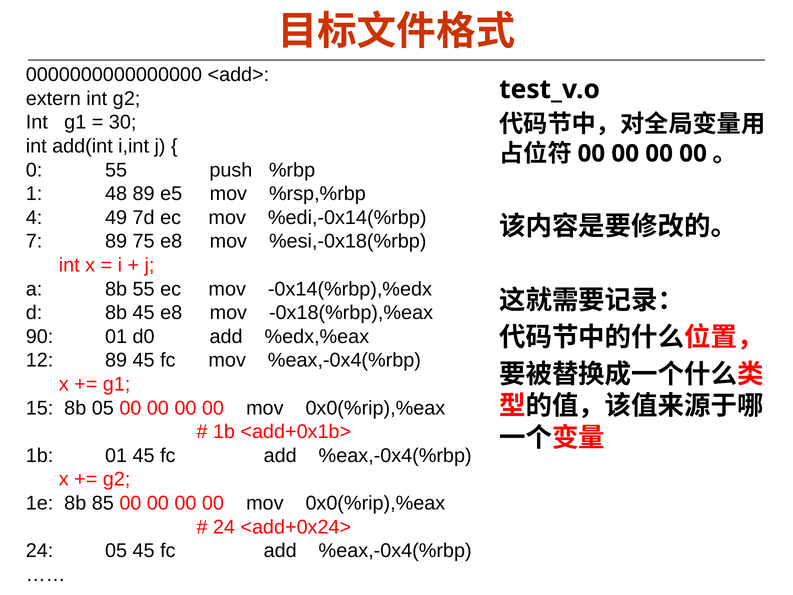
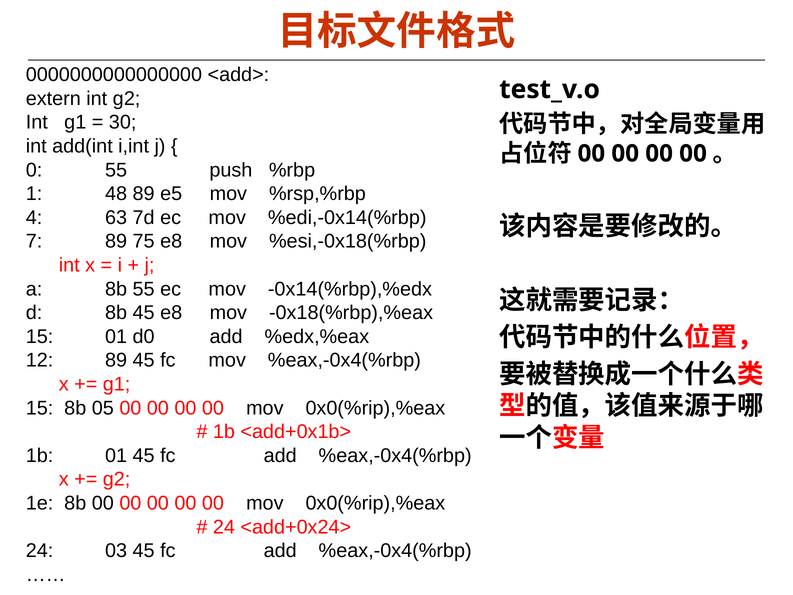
49: 49 -> 63 (116, 218)
90: 90 -> 15 (40, 337)
8b 85: 85 -> 00 (103, 503)
24 05: 05 -> 03 (116, 551)
